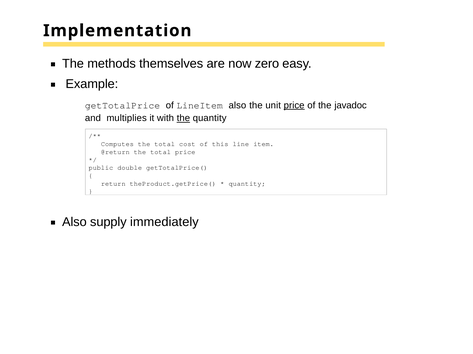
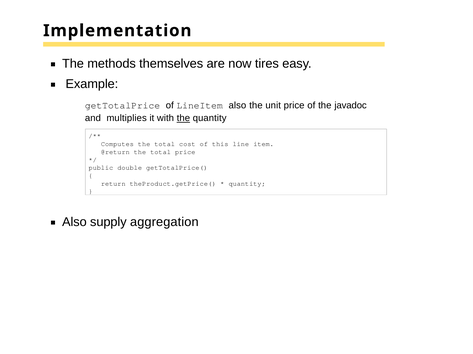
zero: zero -> tires (267, 64)
price underline: present -> none (294, 106)
immediately: immediately -> aggregation (164, 223)
